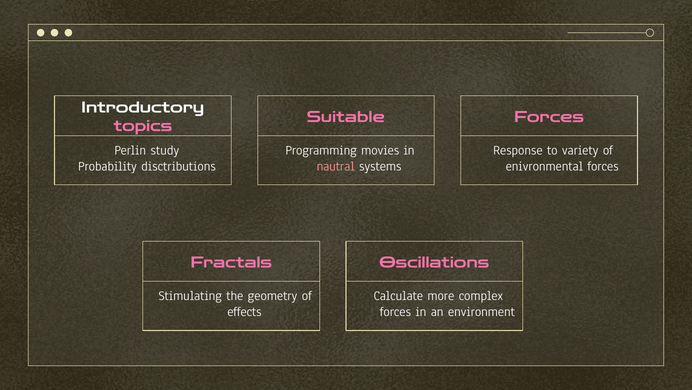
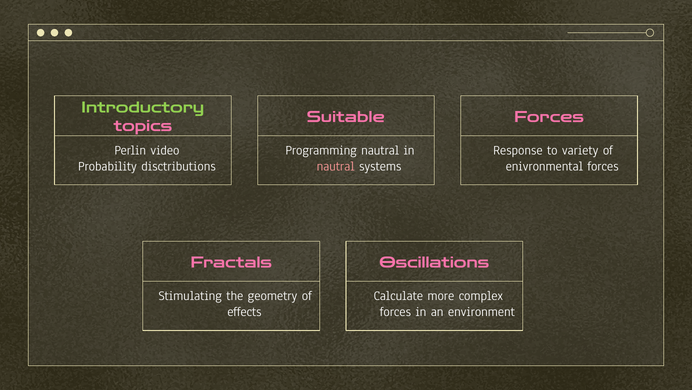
Introductory colour: white -> light green (143, 108)
study: study -> video (165, 150)
Programming movies: movies -> nautral (380, 150)
